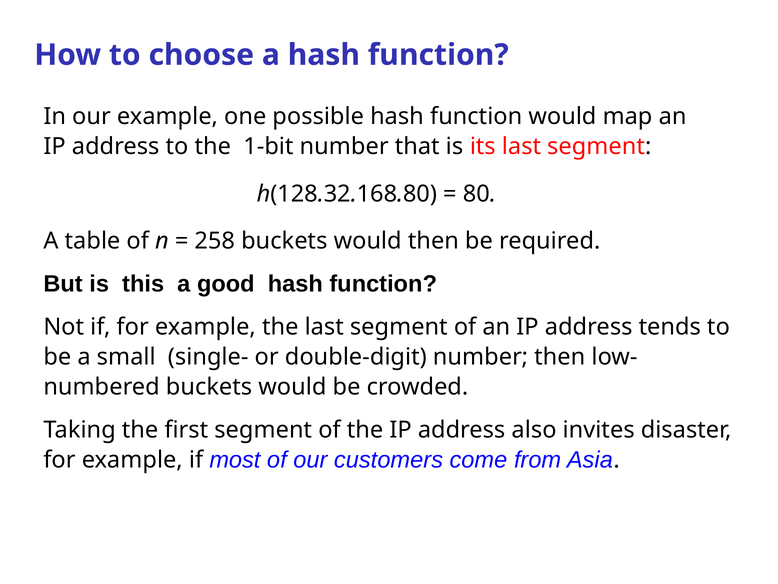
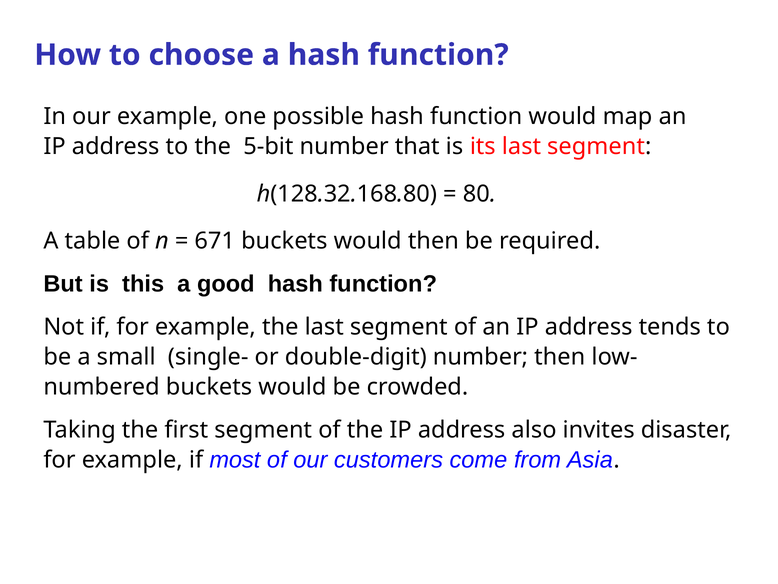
1-bit: 1-bit -> 5-bit (268, 147)
258: 258 -> 671 (215, 241)
